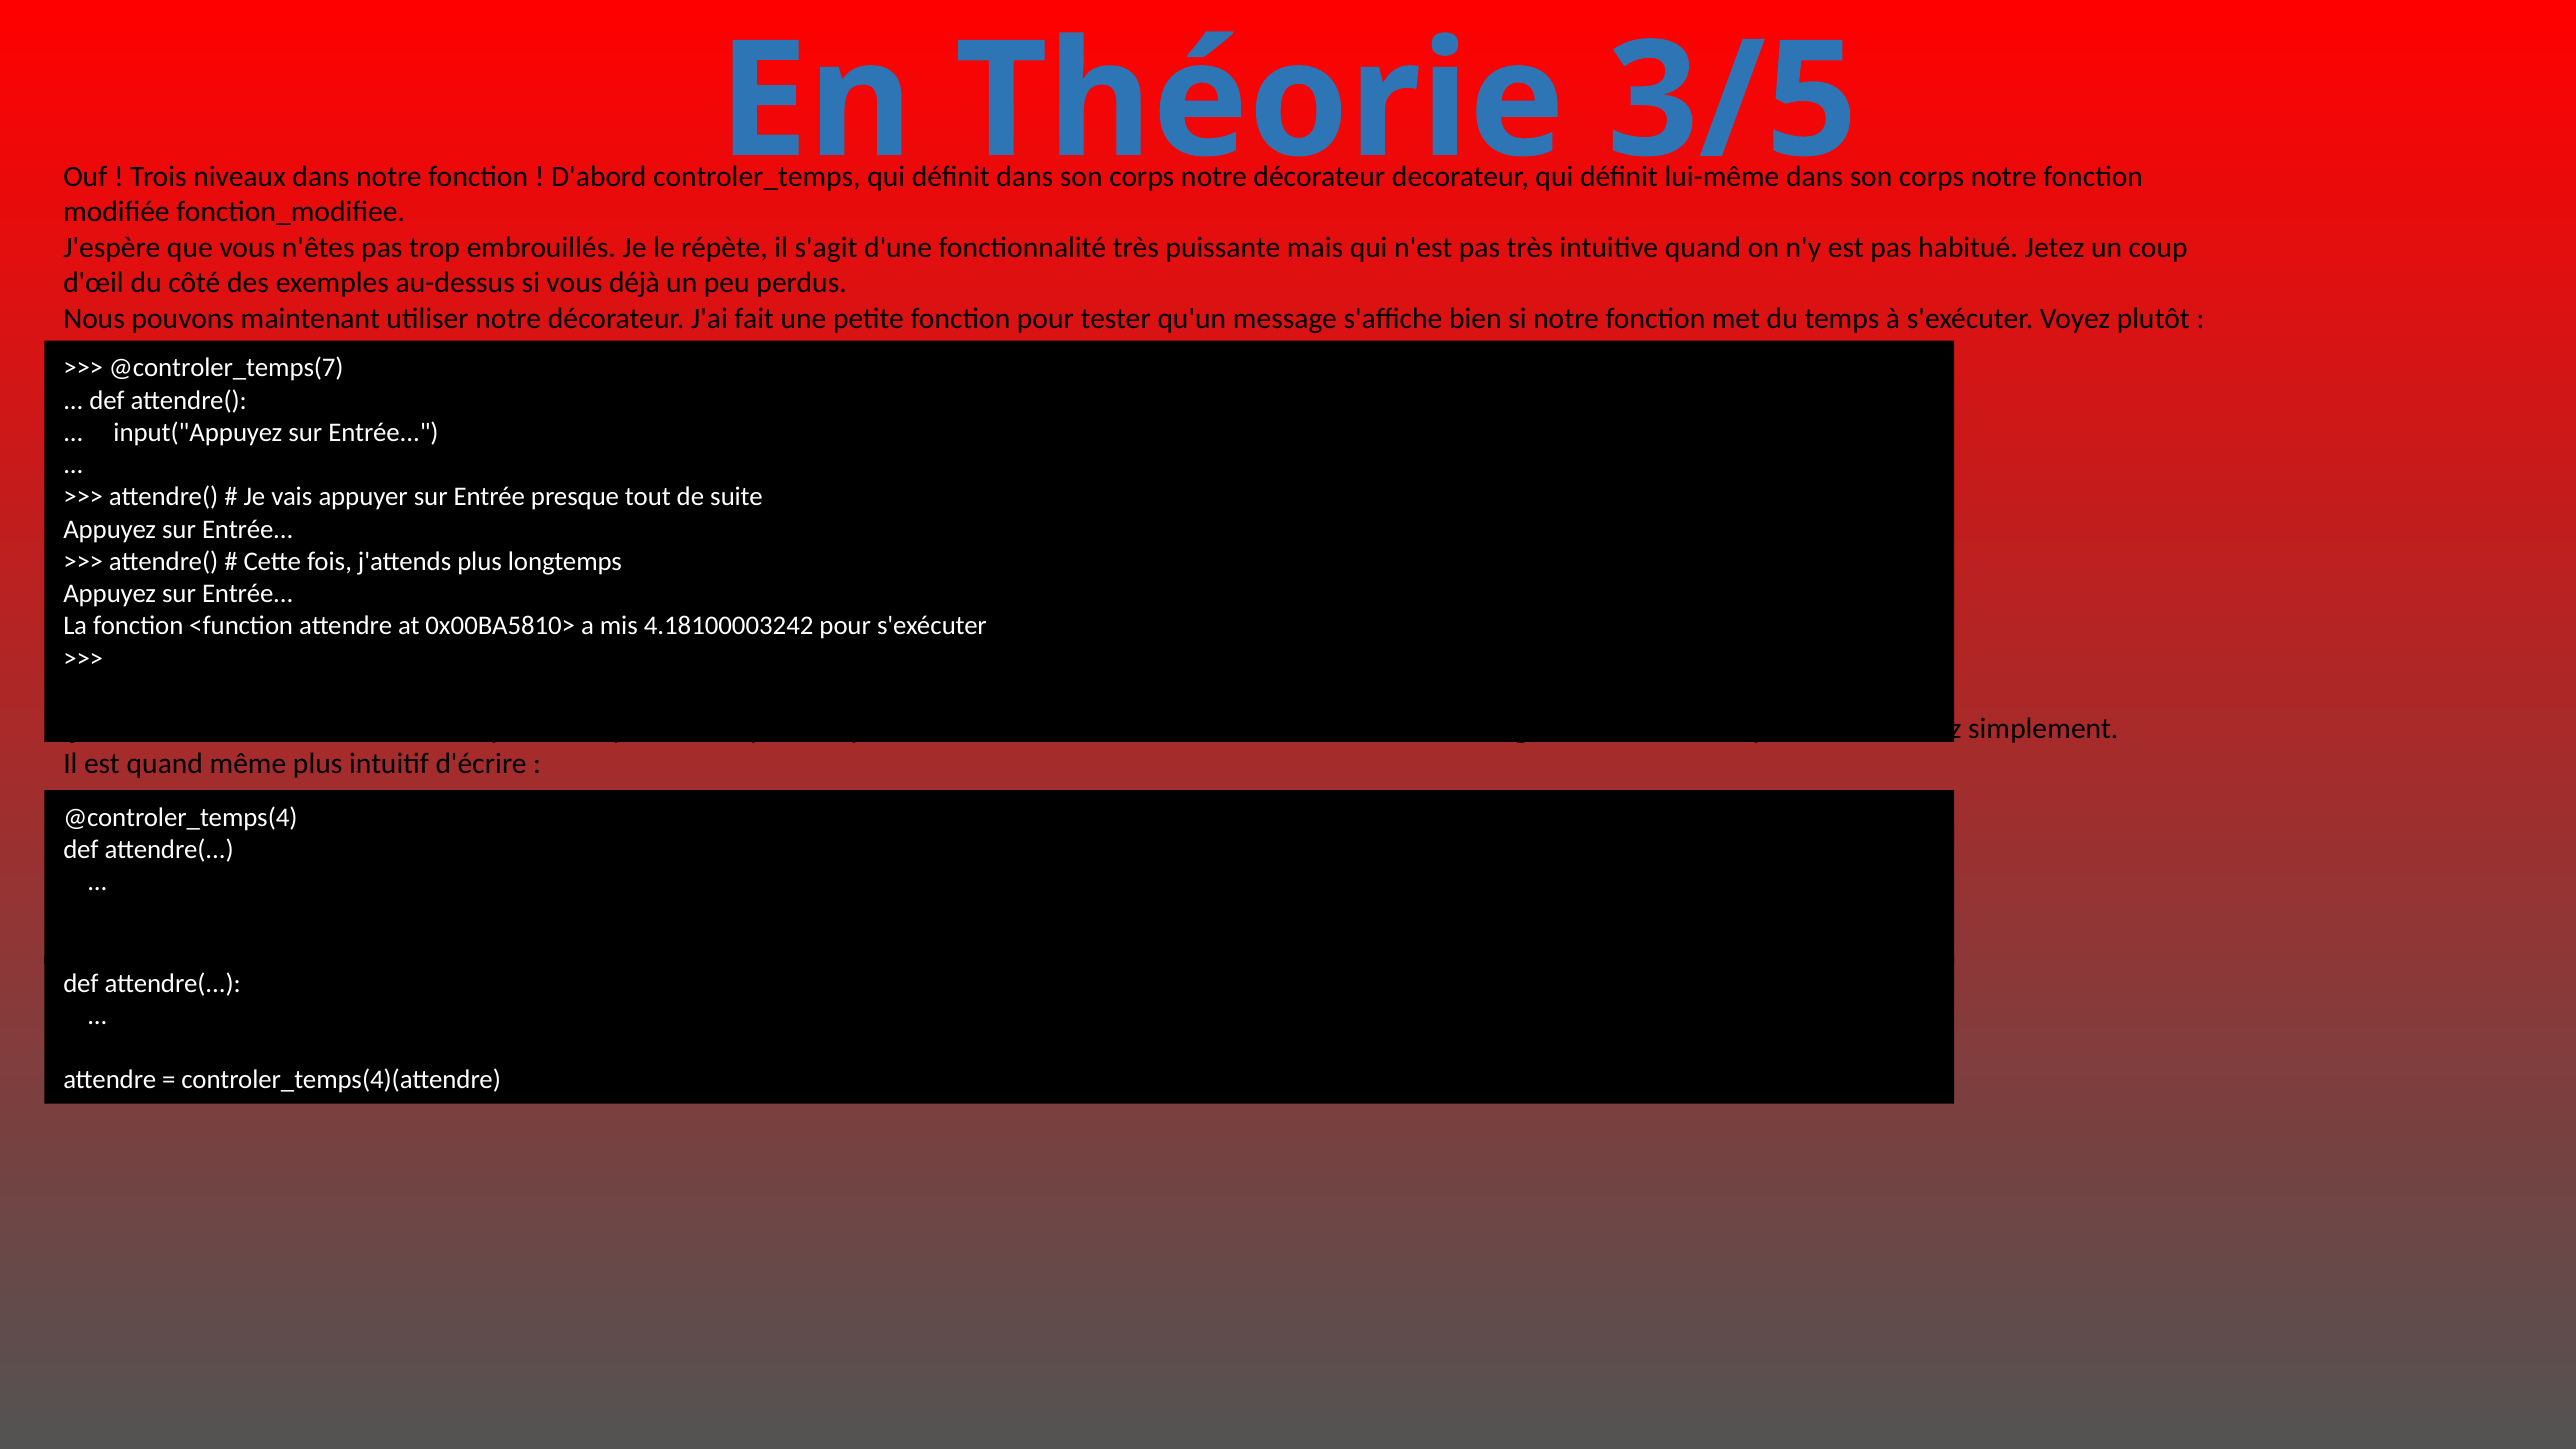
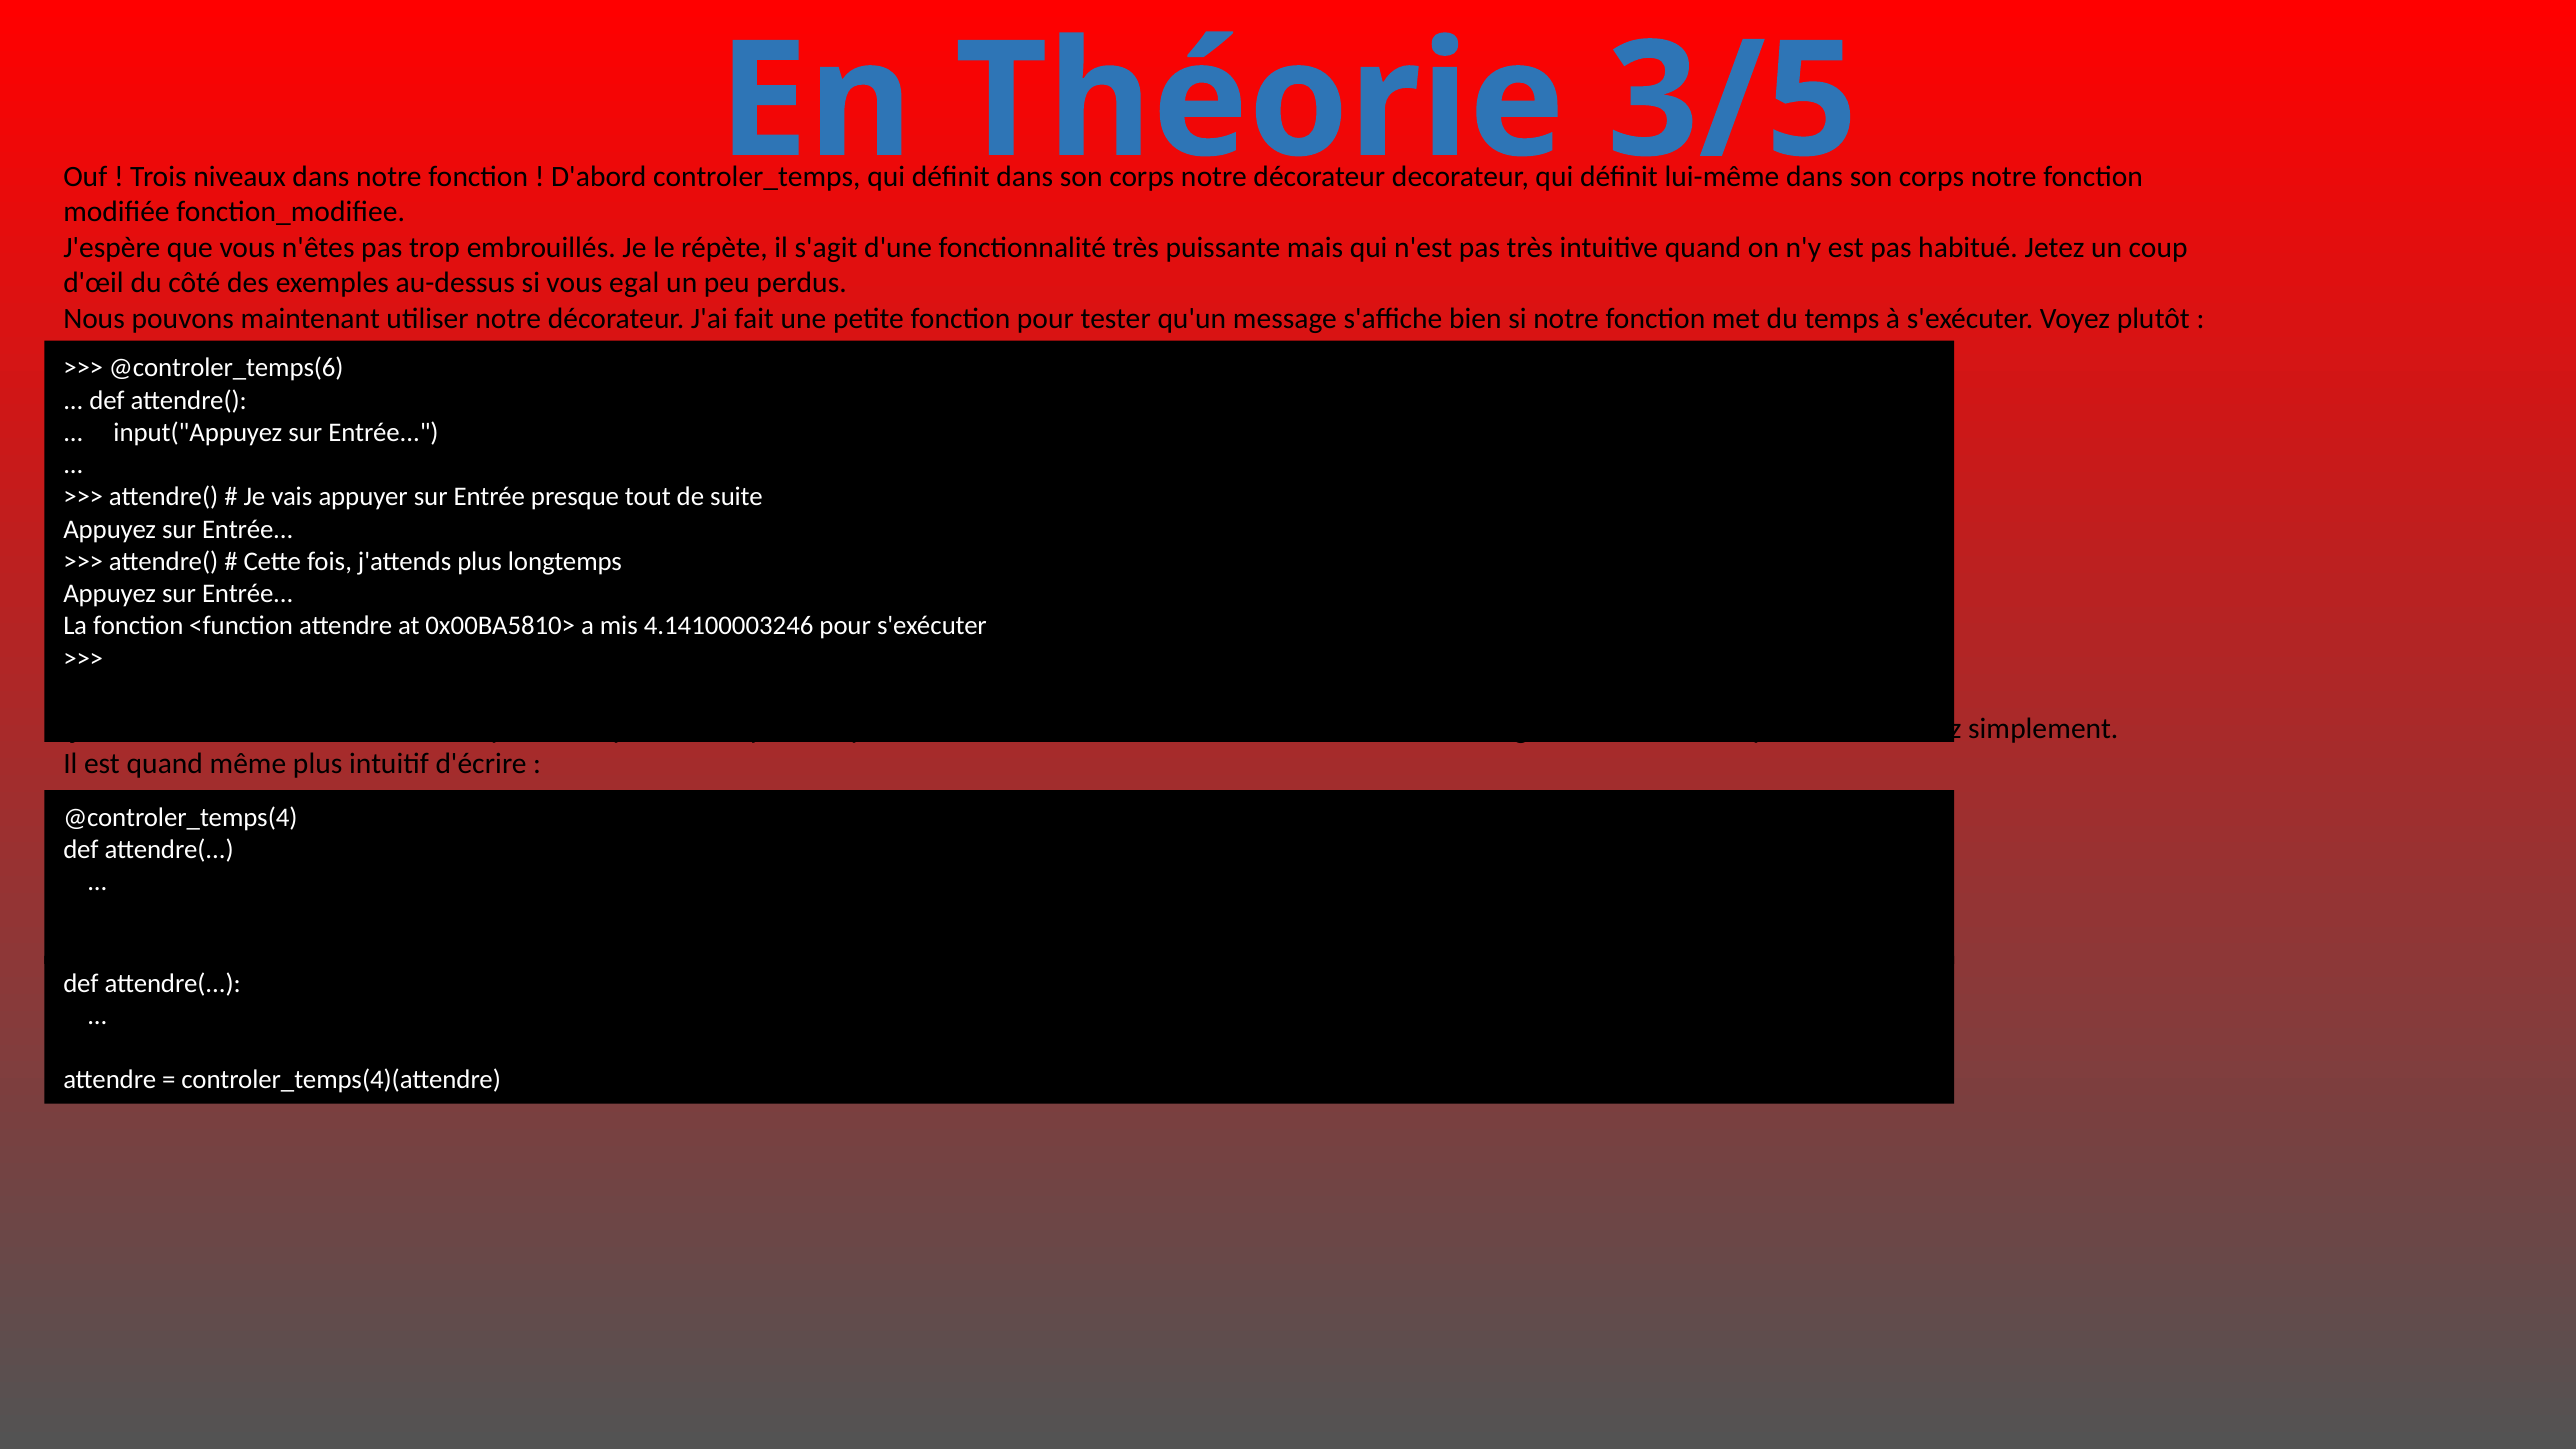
déjà: déjà -> egal (634, 283)
@controler_temps(7: @controler_temps(7 -> @controler_temps(6 (226, 368)
4.18100003242: 4.18100003242 -> 4.14100003246 (729, 626)
